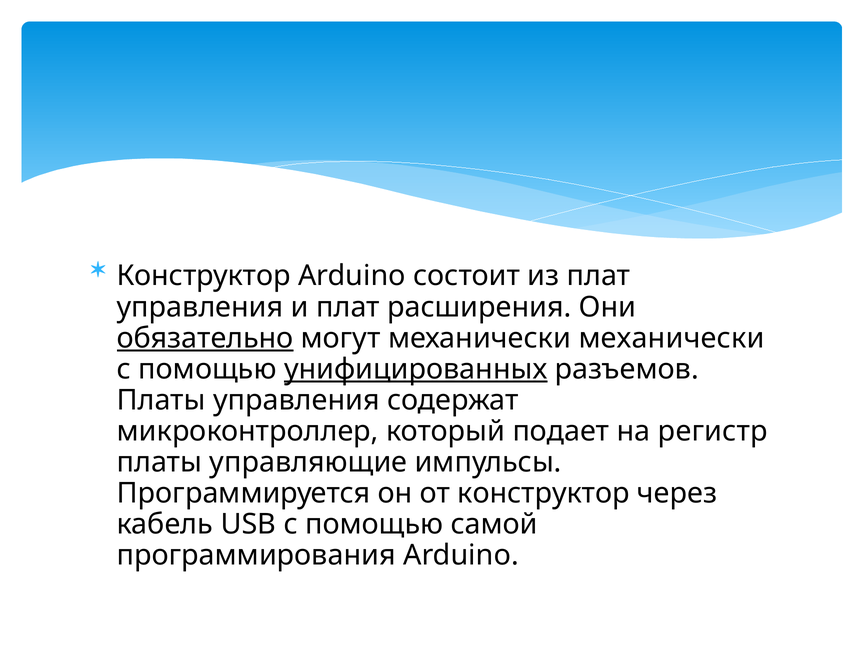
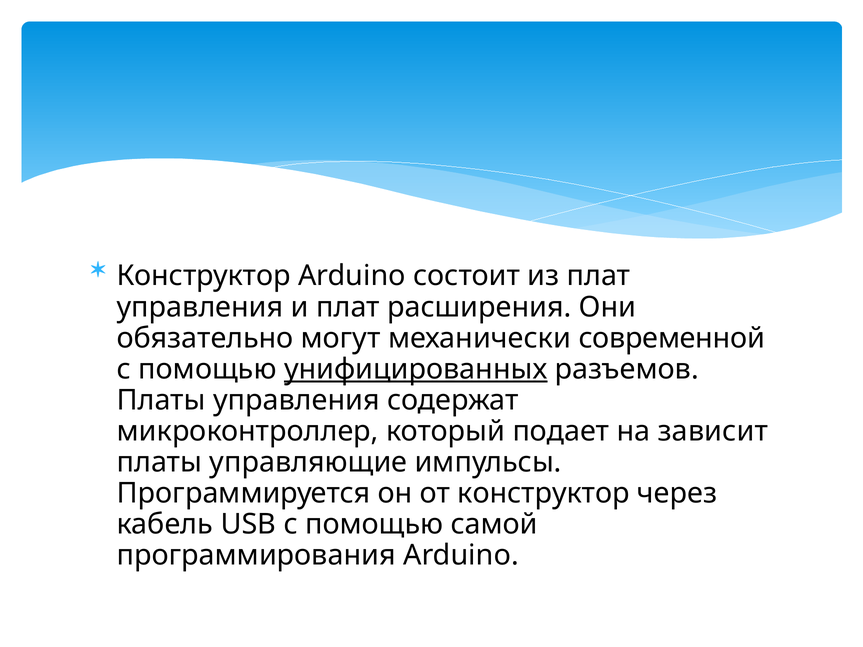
обязательно underline: present -> none (205, 338)
механически механически: механически -> современной (672, 338)
регистр: регистр -> зависит (713, 431)
